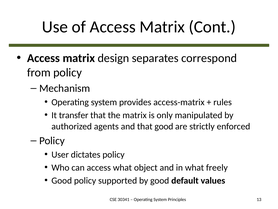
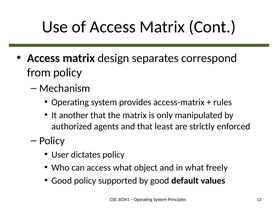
transfer: transfer -> another (74, 115)
that good: good -> least (164, 126)
